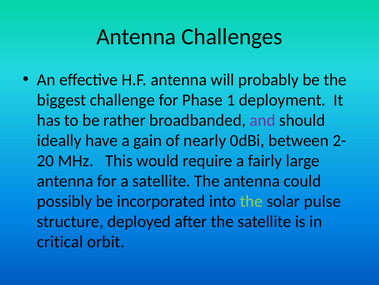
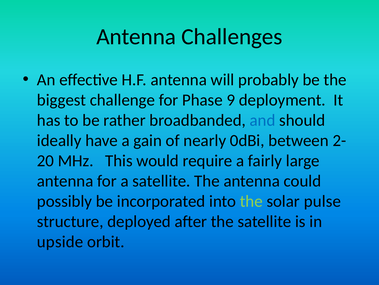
1: 1 -> 9 (231, 100)
and colour: purple -> blue (263, 120)
critical: critical -> upside (60, 241)
